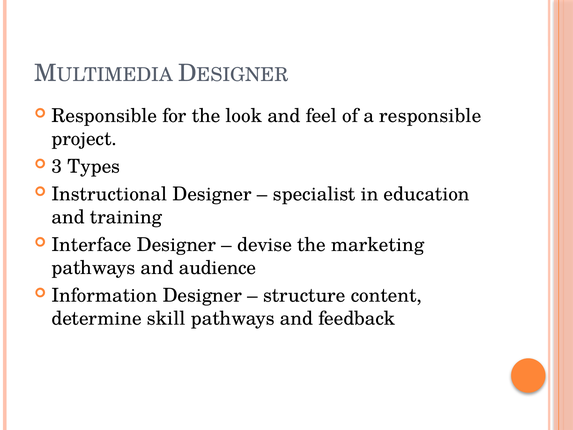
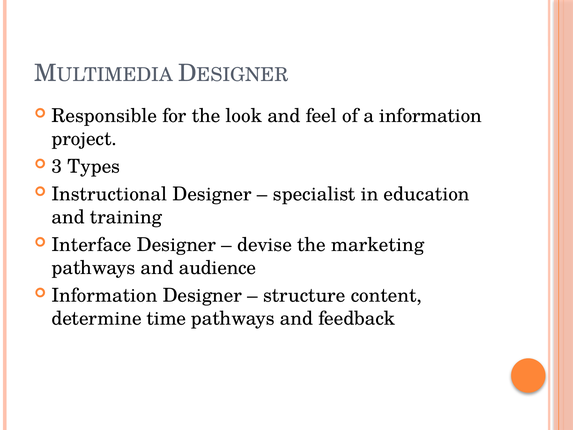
a responsible: responsible -> information (430, 116)
skill: skill -> time (166, 318)
